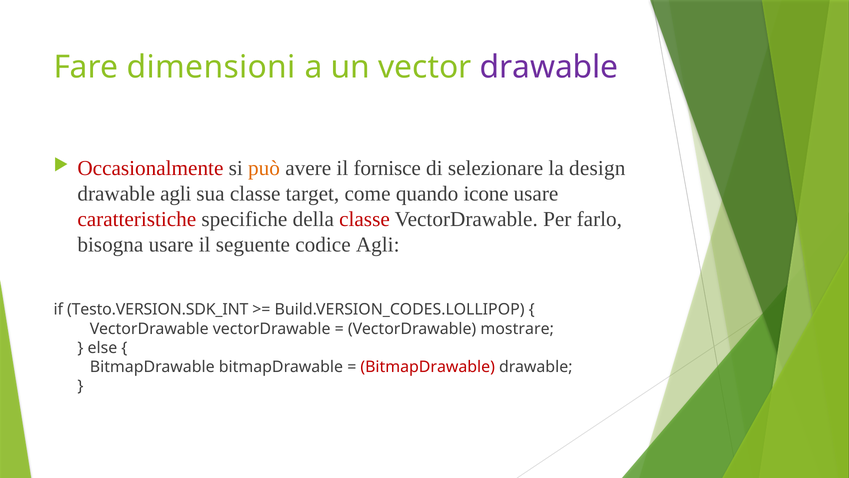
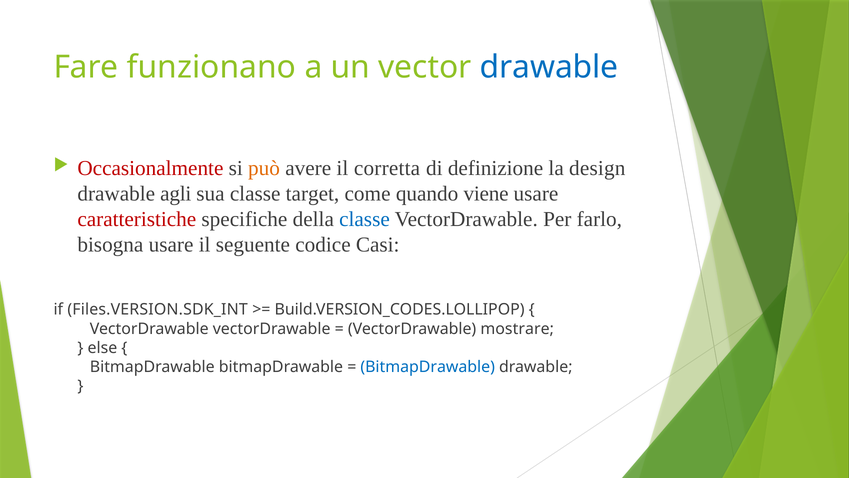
dimensioni: dimensioni -> funzionano (211, 67)
drawable colour: purple -> blue (549, 67)
fornisce: fornisce -> corretta (387, 168)
selezionare: selezionare -> definizione (496, 168)
icone: icone -> viene (486, 193)
classe colour: red -> blue (364, 219)
codice Agli: Agli -> Casi (378, 244)
Testo.VERSION.SDK_INT: Testo.VERSION.SDK_INT -> Files.VERSION.SDK_INT (158, 309)
BitmapDrawable colour: red -> blue (428, 367)
